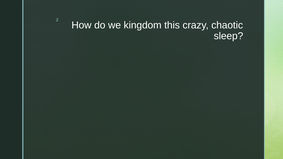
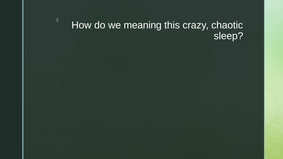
kingdom: kingdom -> meaning (143, 25)
